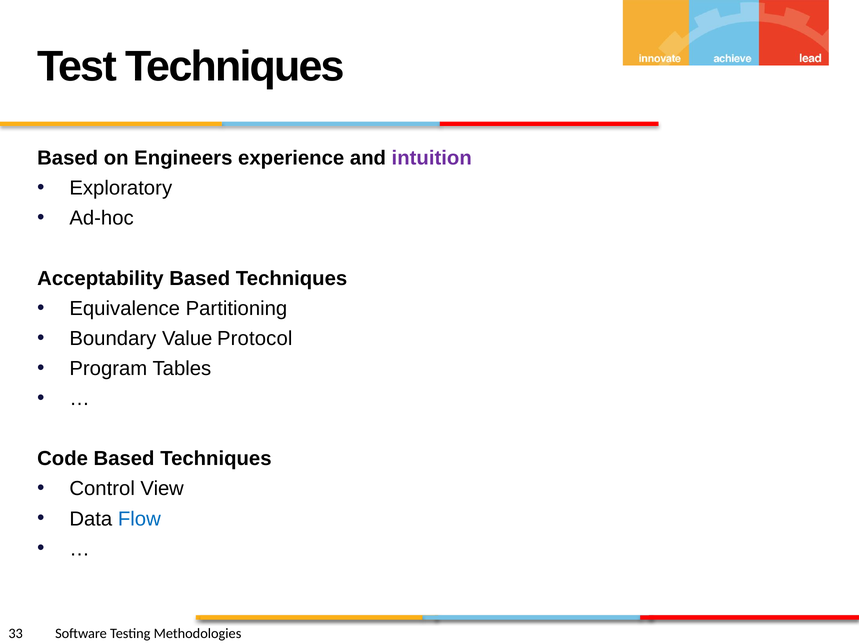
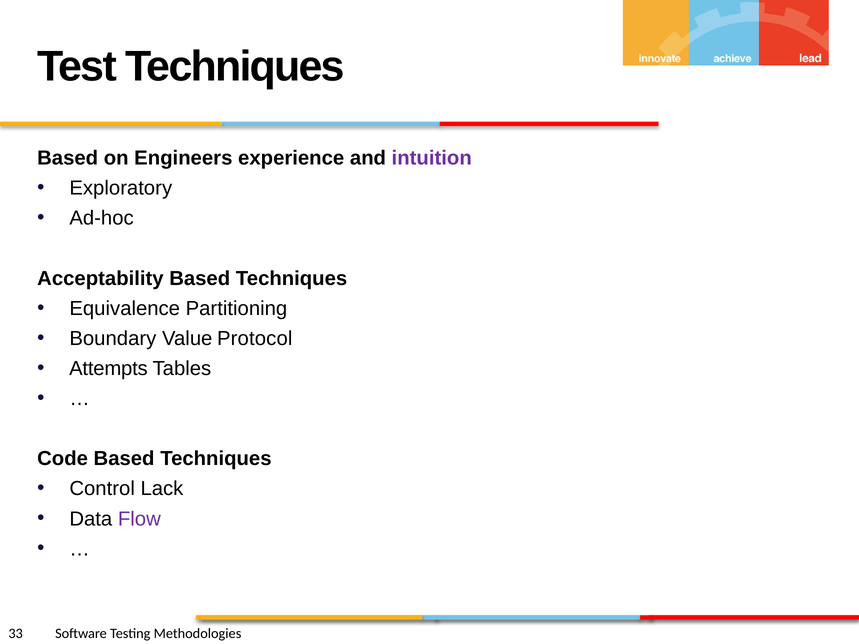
Program: Program -> Attempts (108, 369)
View: View -> Lack (162, 489)
Flow colour: blue -> purple (139, 519)
